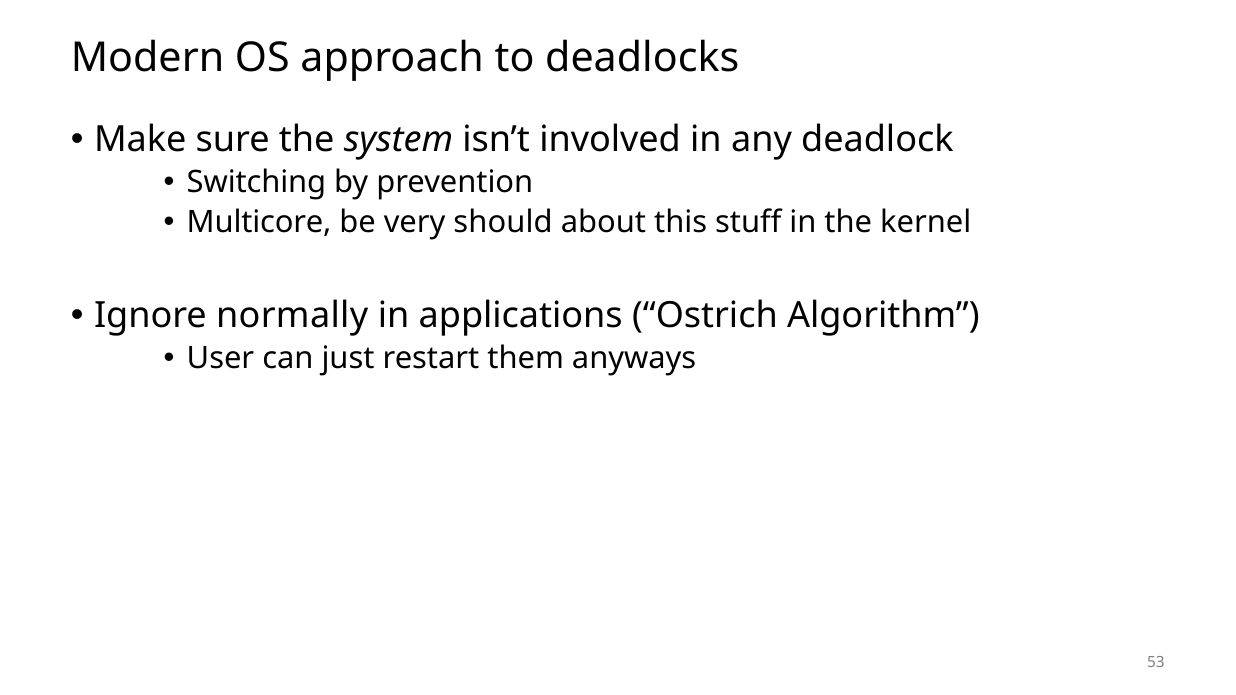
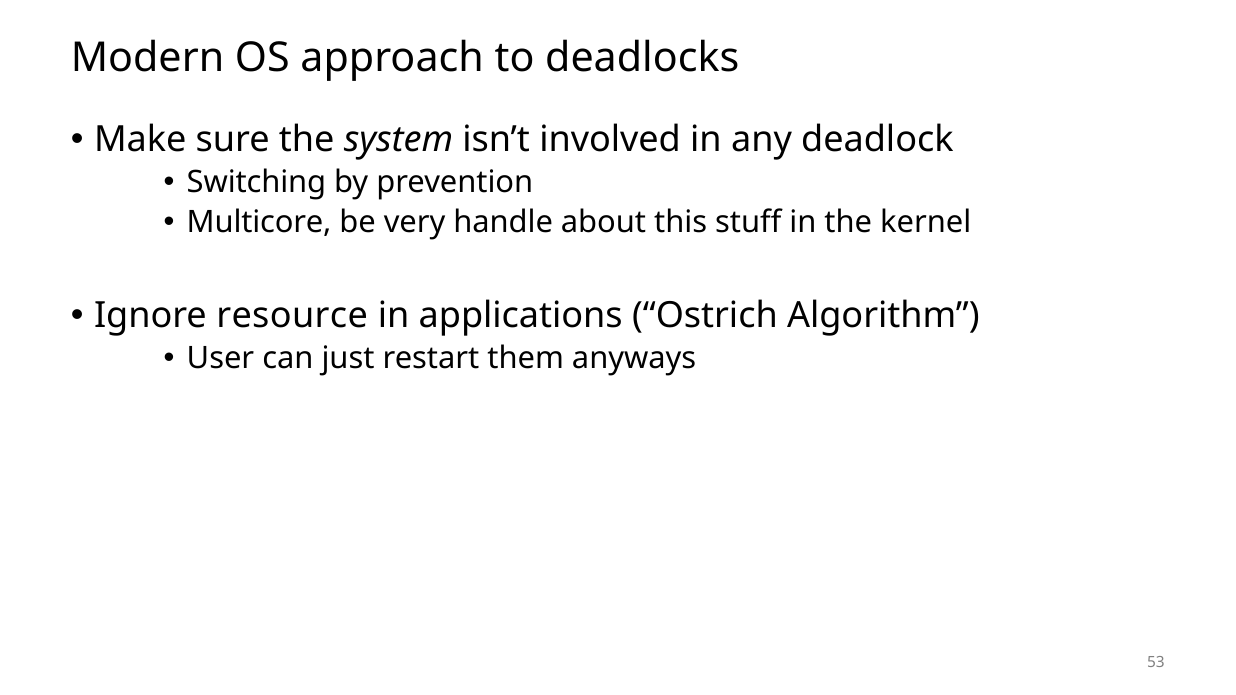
should: should -> handle (503, 222)
normally: normally -> resource (292, 316)
